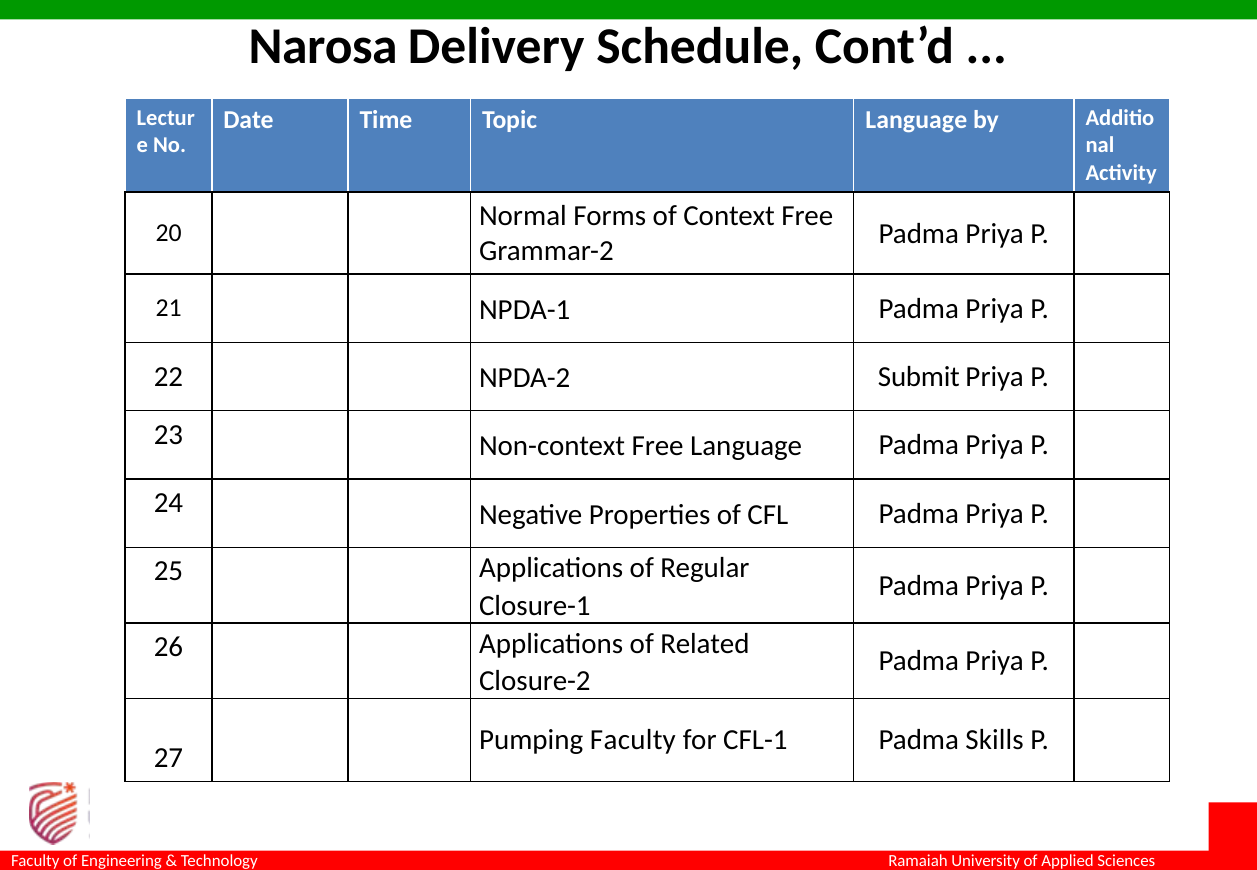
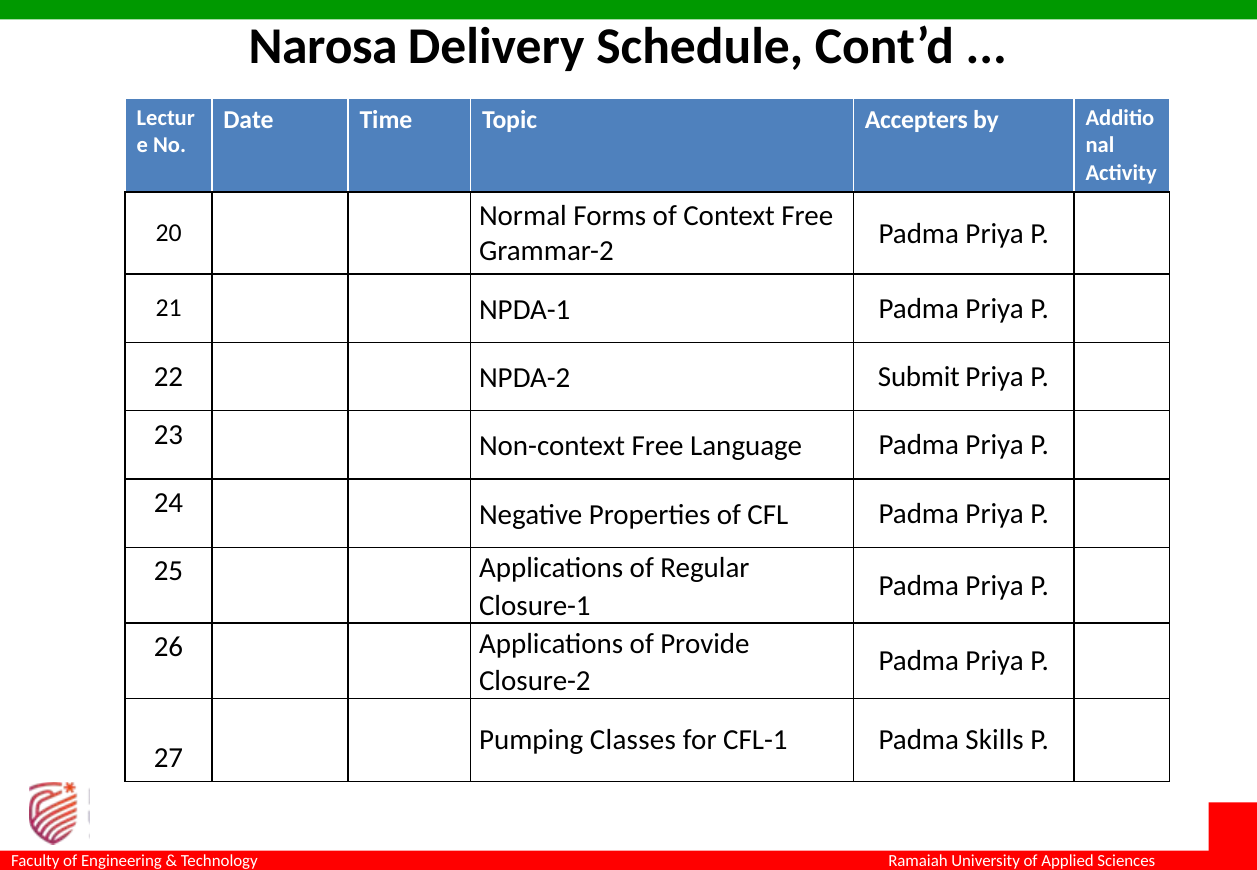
Topic Language: Language -> Accepters (916, 120)
Related: Related -> Provide (705, 644)
Pumping Faculty: Faculty -> Classes (633, 741)
